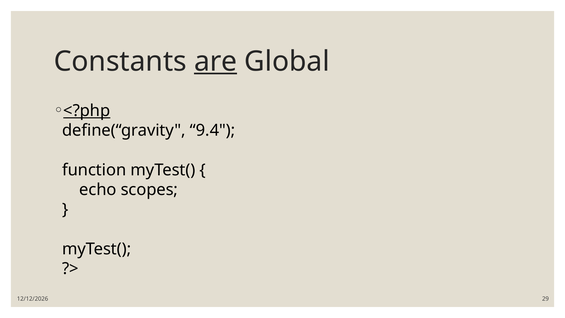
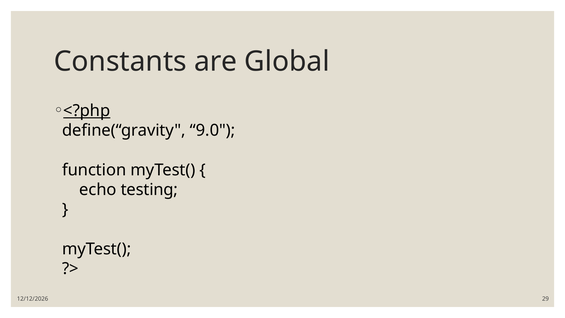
are underline: present -> none (216, 61)
9.4: 9.4 -> 9.0 (213, 130)
scopes: scopes -> testing (149, 190)
